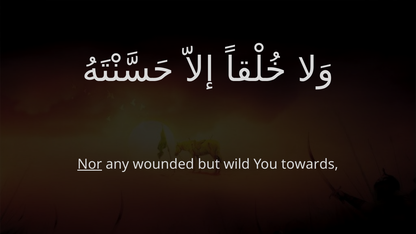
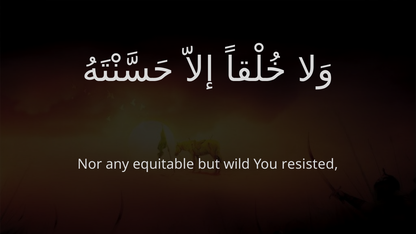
Nor underline: present -> none (90, 164)
wounded: wounded -> equitable (163, 164)
towards: towards -> resisted (310, 164)
